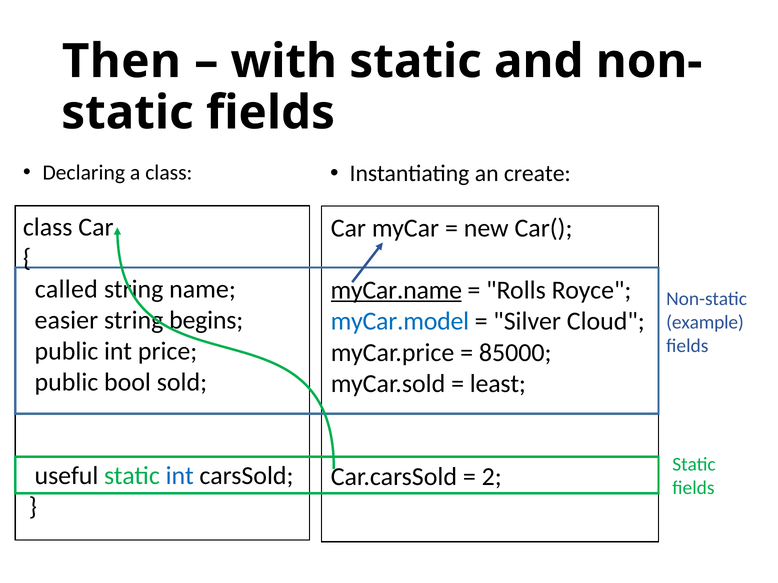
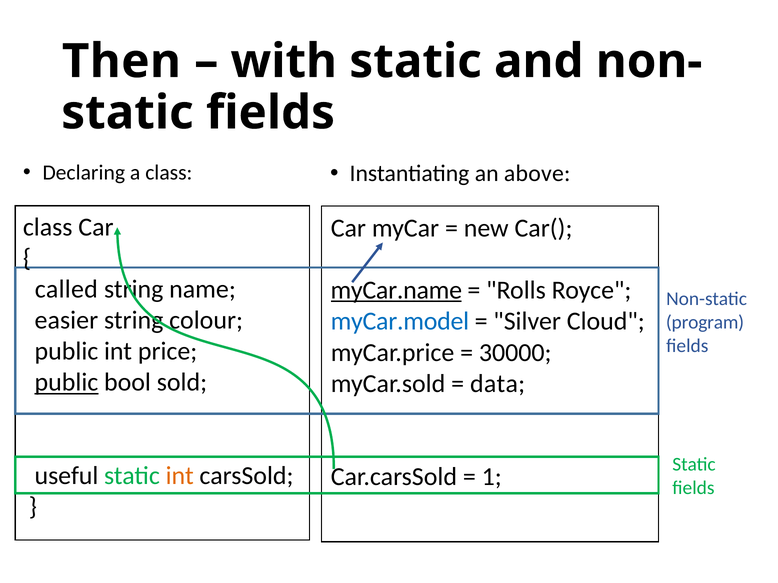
create: create -> above (537, 174)
begins: begins -> colour (206, 321)
example: example -> program (705, 323)
85000: 85000 -> 30000 (515, 353)
public underline: none -> present (66, 383)
least: least -> data (498, 384)
int colour: blue -> orange (180, 476)
2: 2 -> 1 (492, 477)
